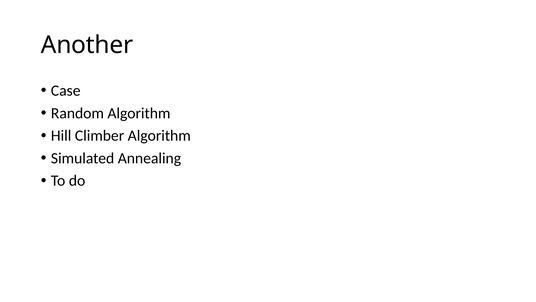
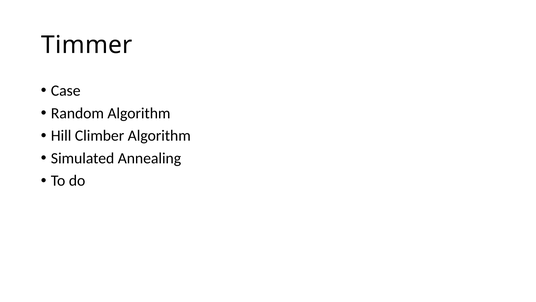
Another: Another -> Timmer (87, 45)
